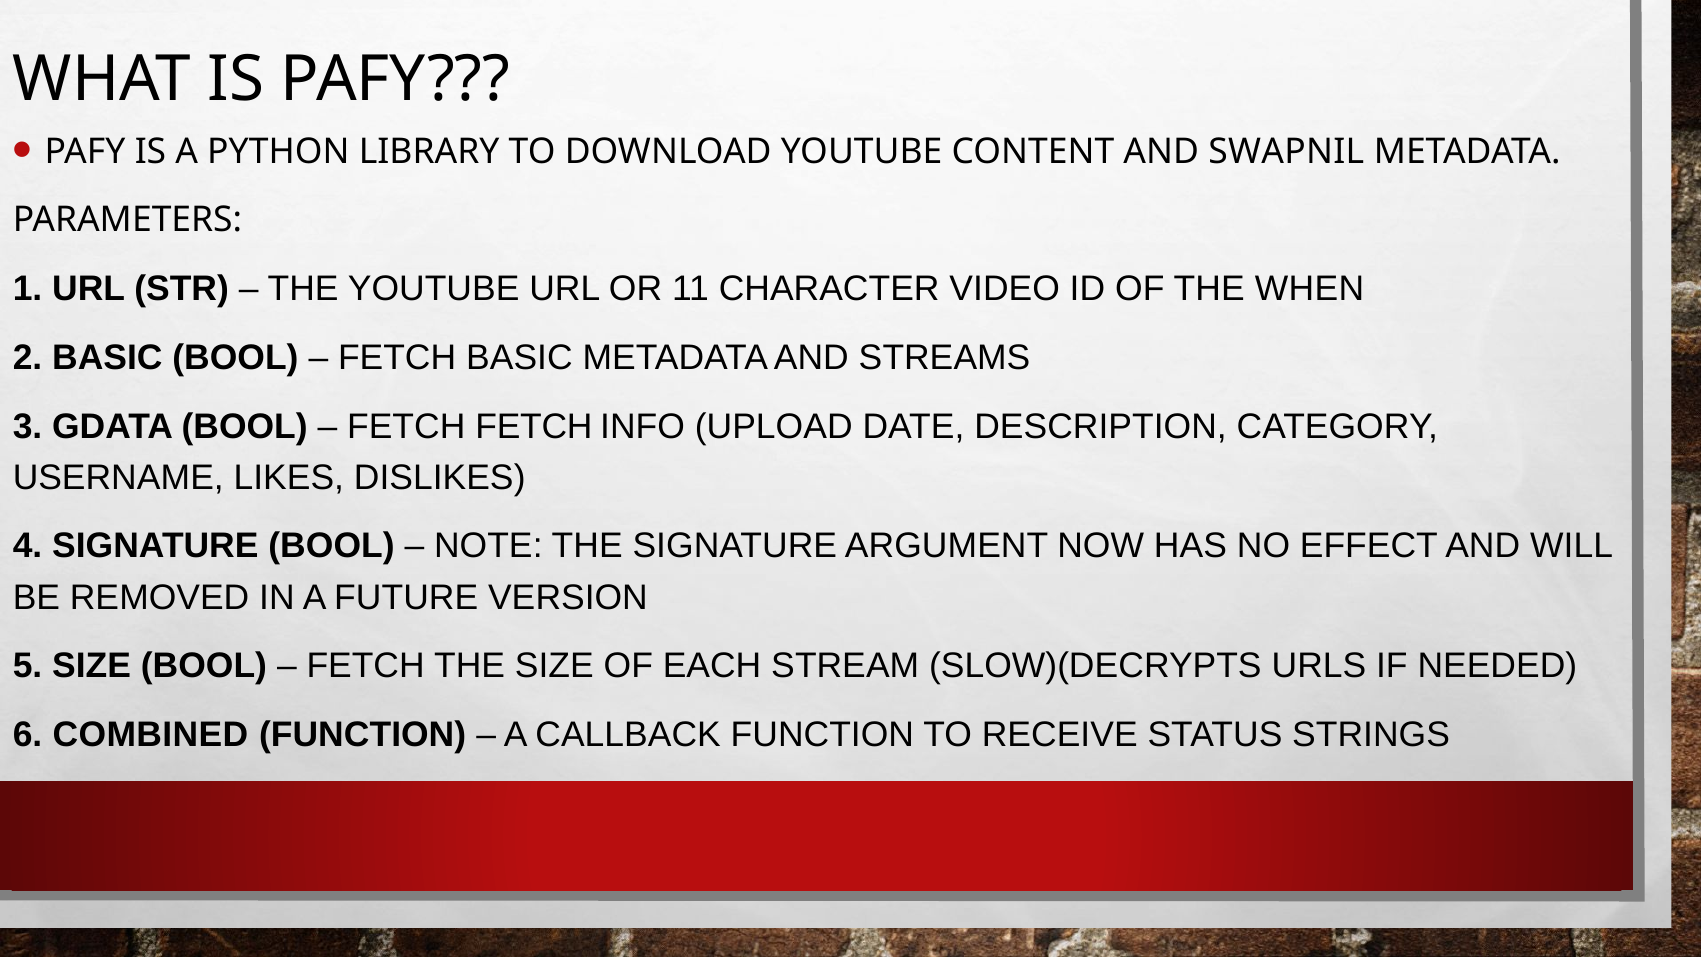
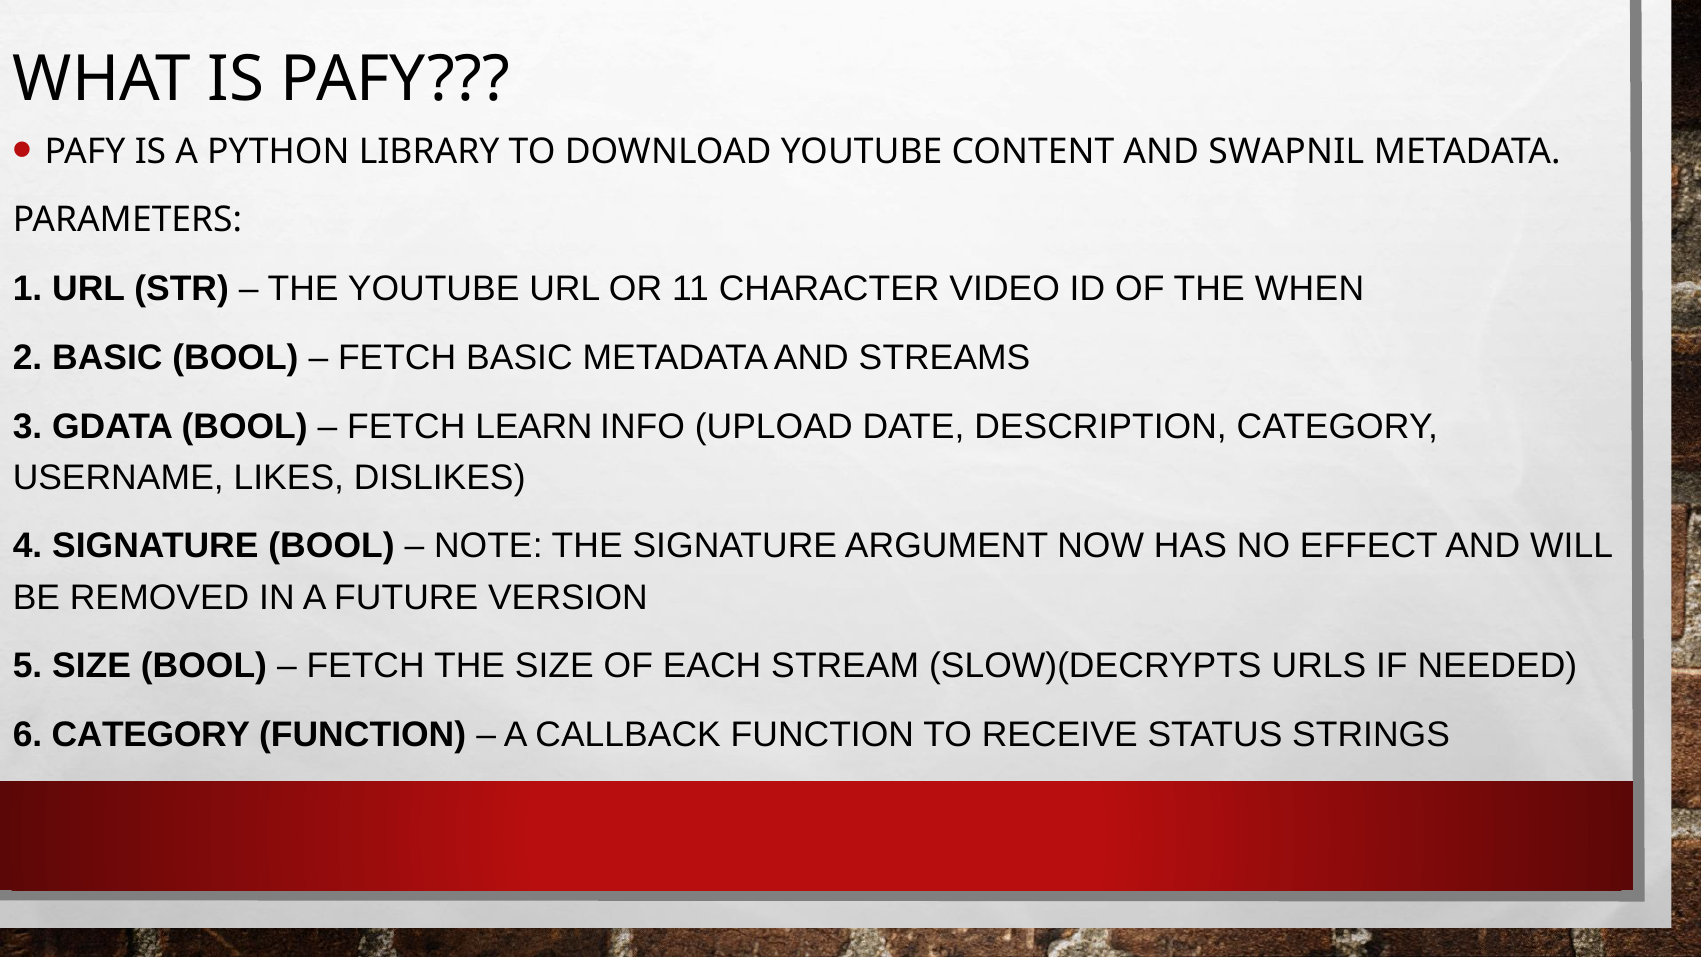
FETCH FETCH: FETCH -> LEARN (534, 426)
6 COMBINED: COMBINED -> CATEGORY (151, 735)
